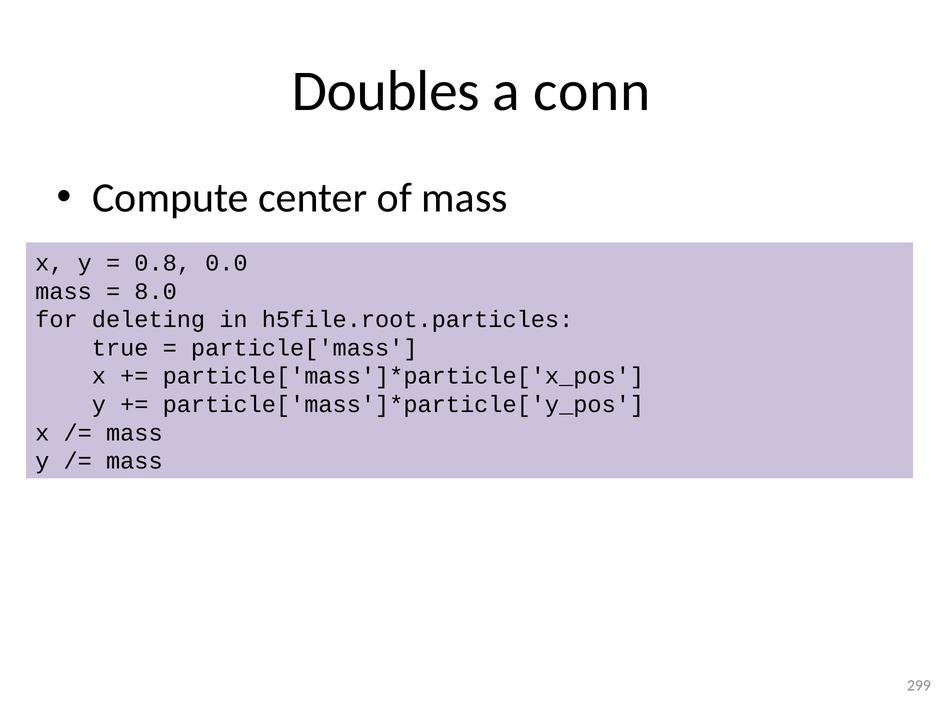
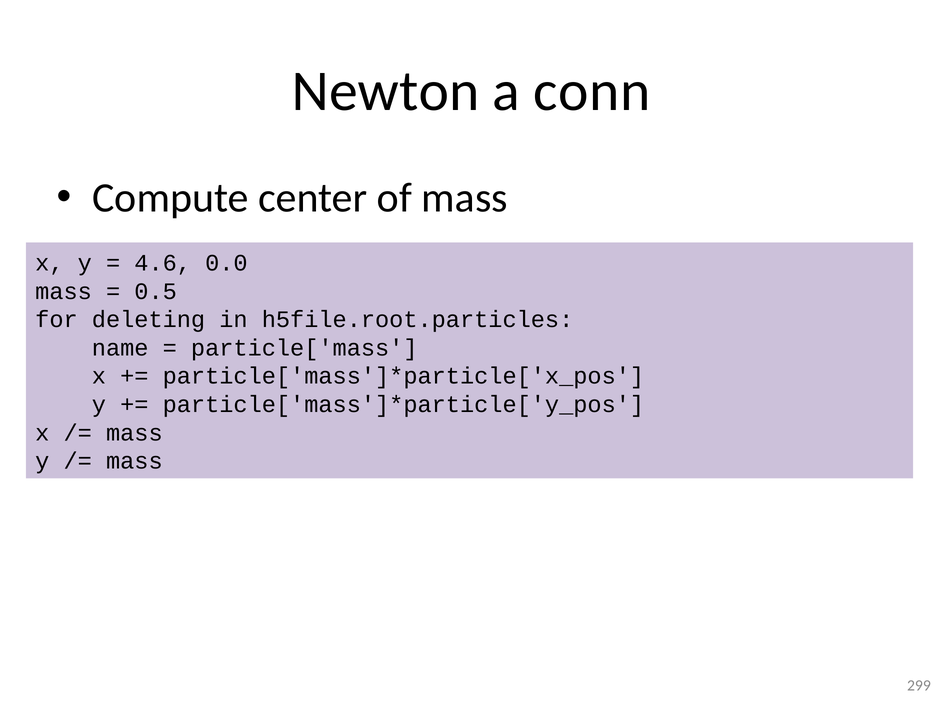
Doubles: Doubles -> Newton (386, 91)
0.8: 0.8 -> 4.6 (163, 263)
8.0: 8.0 -> 0.5 (156, 291)
true: true -> name (120, 348)
